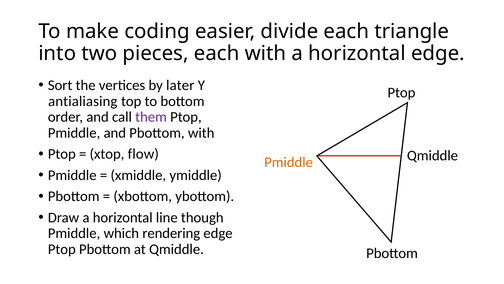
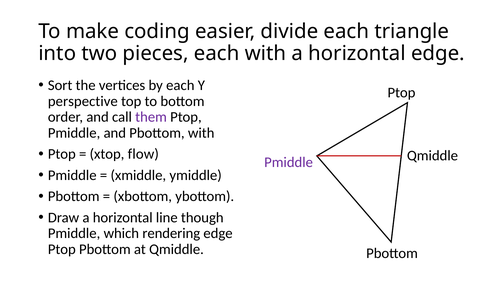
by later: later -> each (180, 85)
antialiasing: antialiasing -> perspective (83, 101)
Pmiddle colour: orange -> purple (289, 162)
